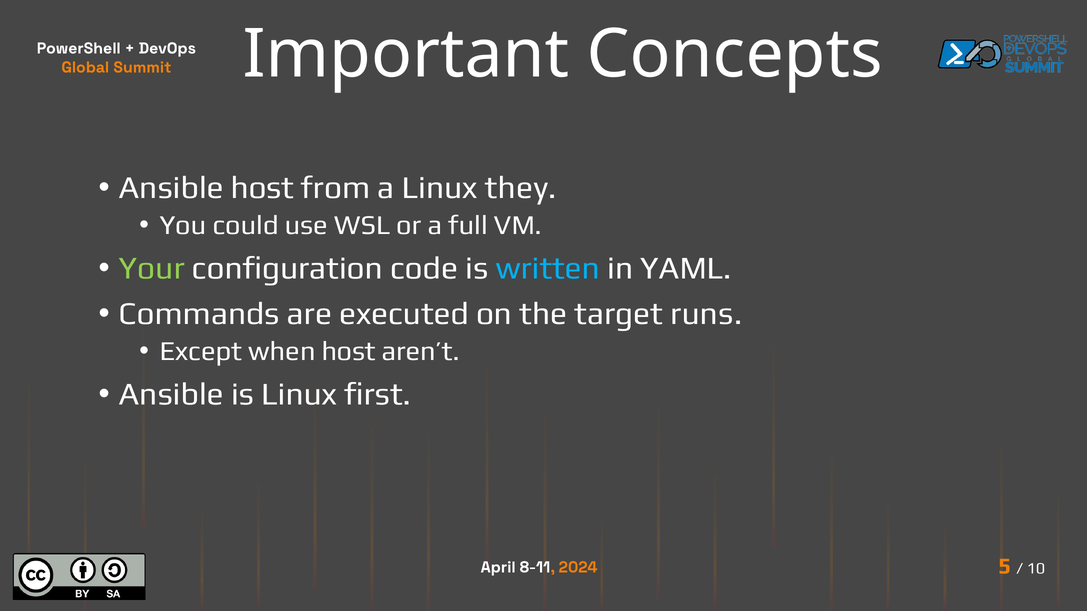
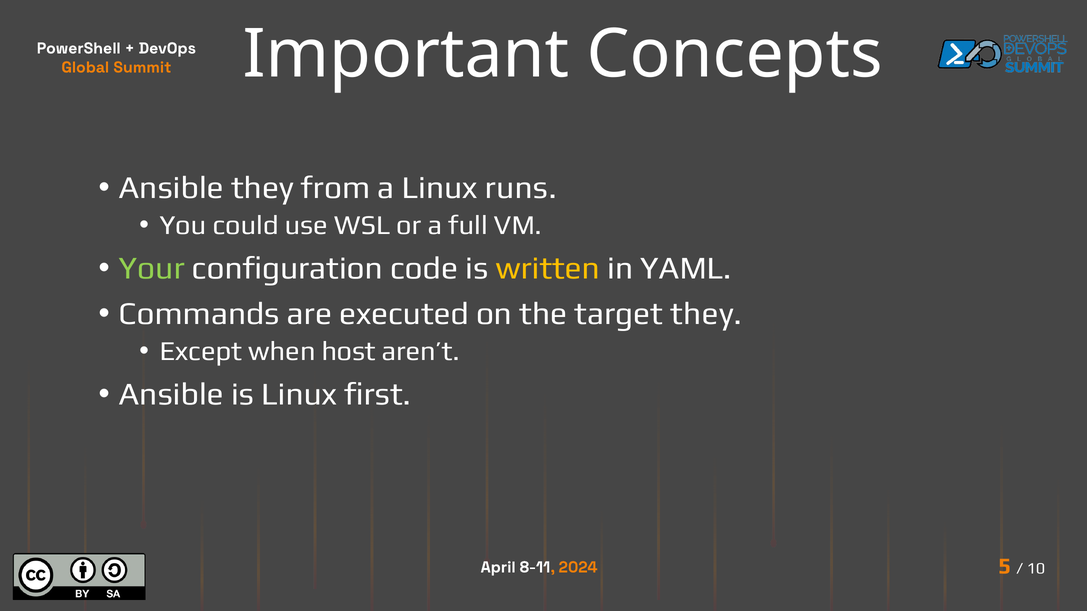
Ansible host: host -> they (262, 188)
they: they -> runs (521, 188)
written colour: light blue -> yellow (548, 269)
target runs: runs -> they (706, 314)
